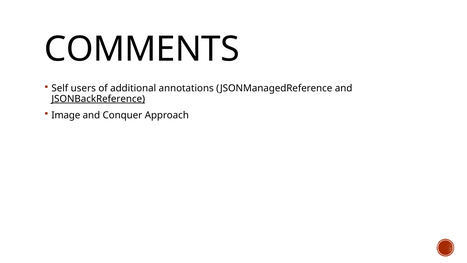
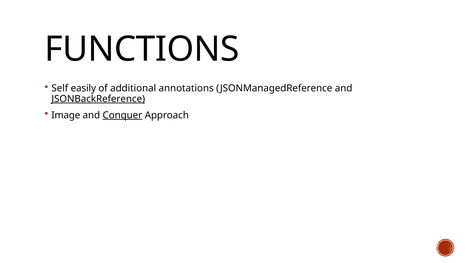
COMMENTS: COMMENTS -> FUNCTIONS (142, 49)
users: users -> easily (83, 88)
Conquer underline: none -> present (122, 115)
